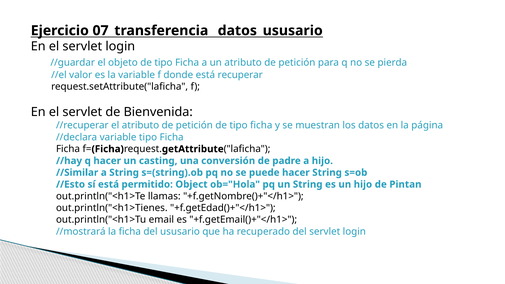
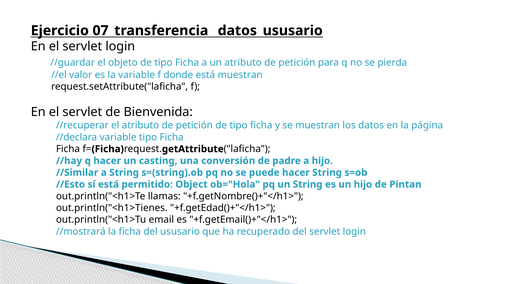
está recuperar: recuperar -> muestran (240, 75)
